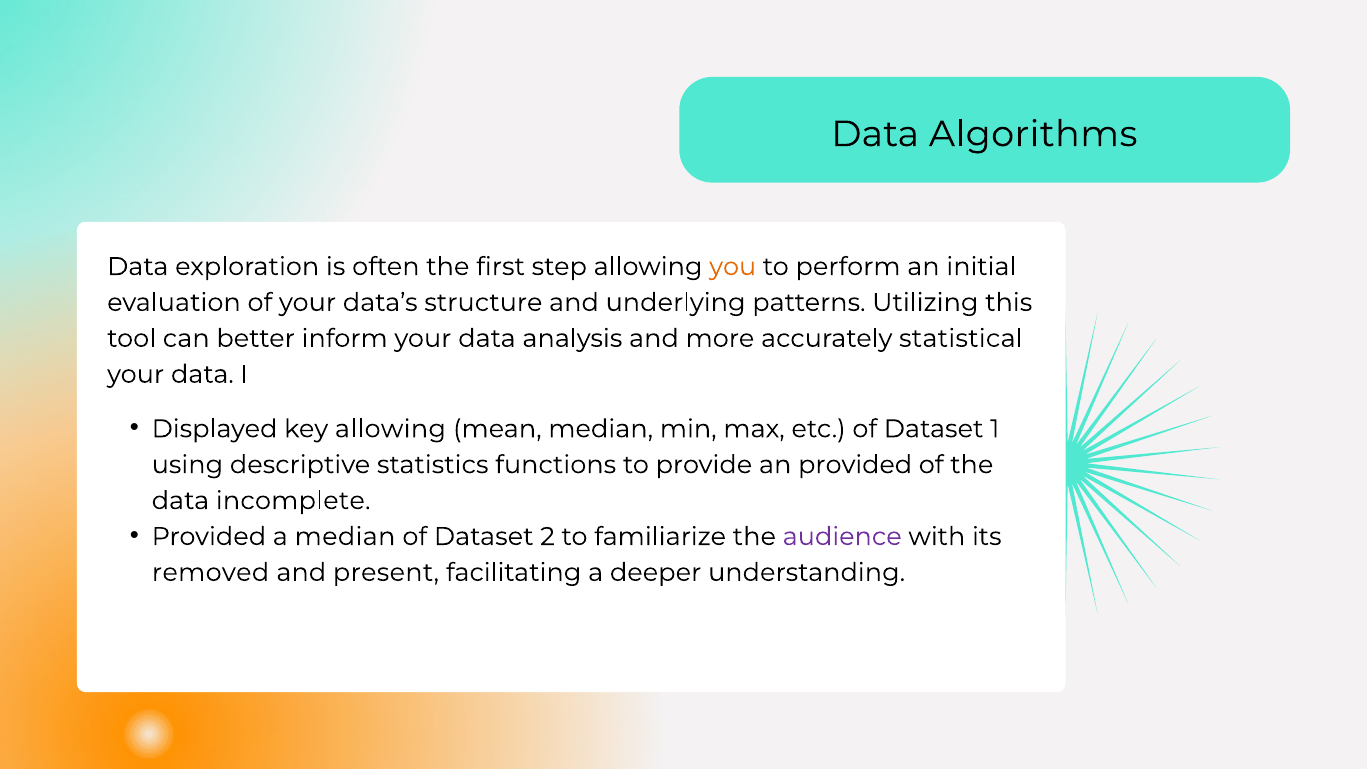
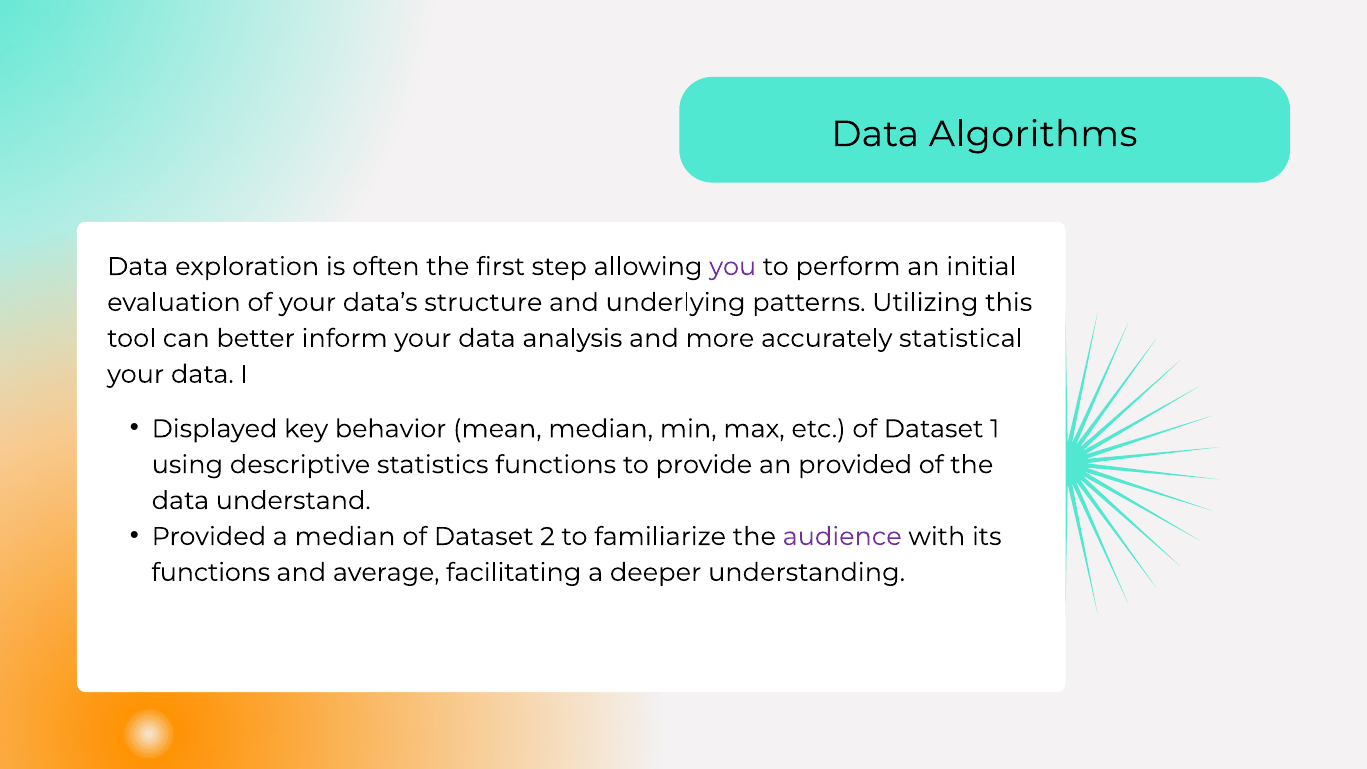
you colour: orange -> purple (733, 267)
key allowing: allowing -> behavior (391, 429)
incomplete: incomplete -> understand (293, 501)
removed: removed -> functions (211, 572)
present: present -> average (386, 572)
